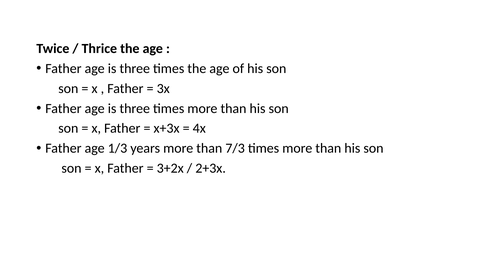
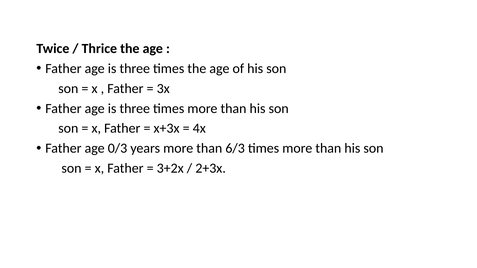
1/3: 1/3 -> 0/3 (117, 149)
7/3: 7/3 -> 6/3 (235, 149)
